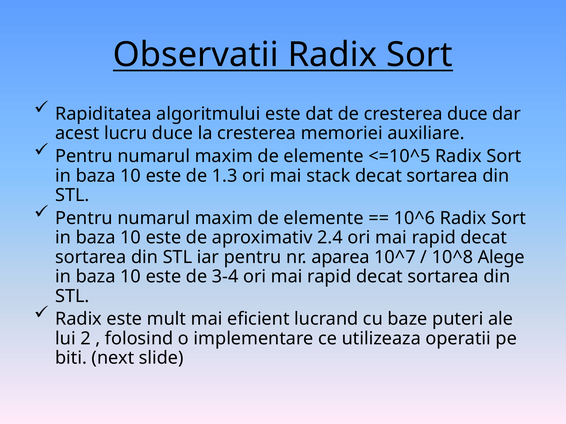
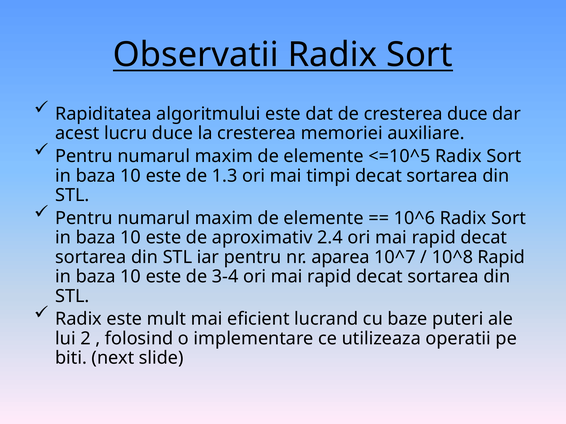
stack: stack -> timpi (328, 176)
10^8 Alege: Alege -> Rapid (501, 257)
